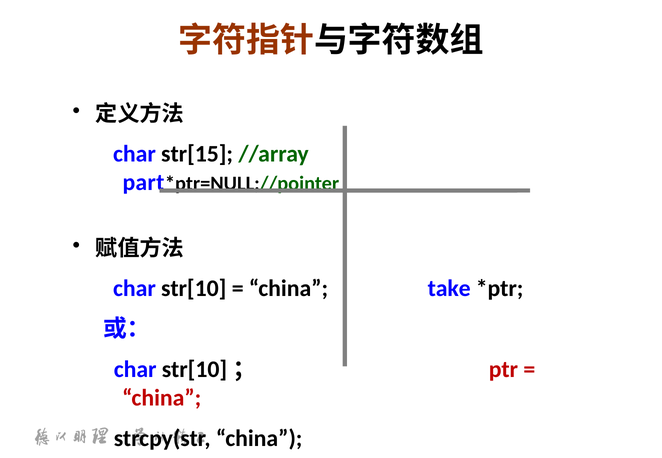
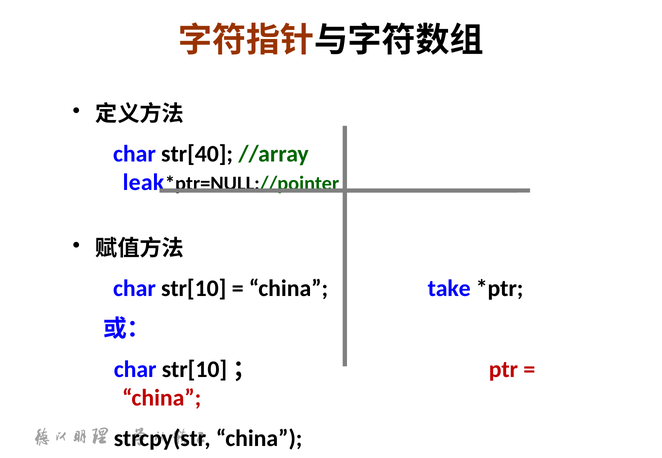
str[15: str[15 -> str[40 (197, 154)
part: part -> leak (143, 183)
